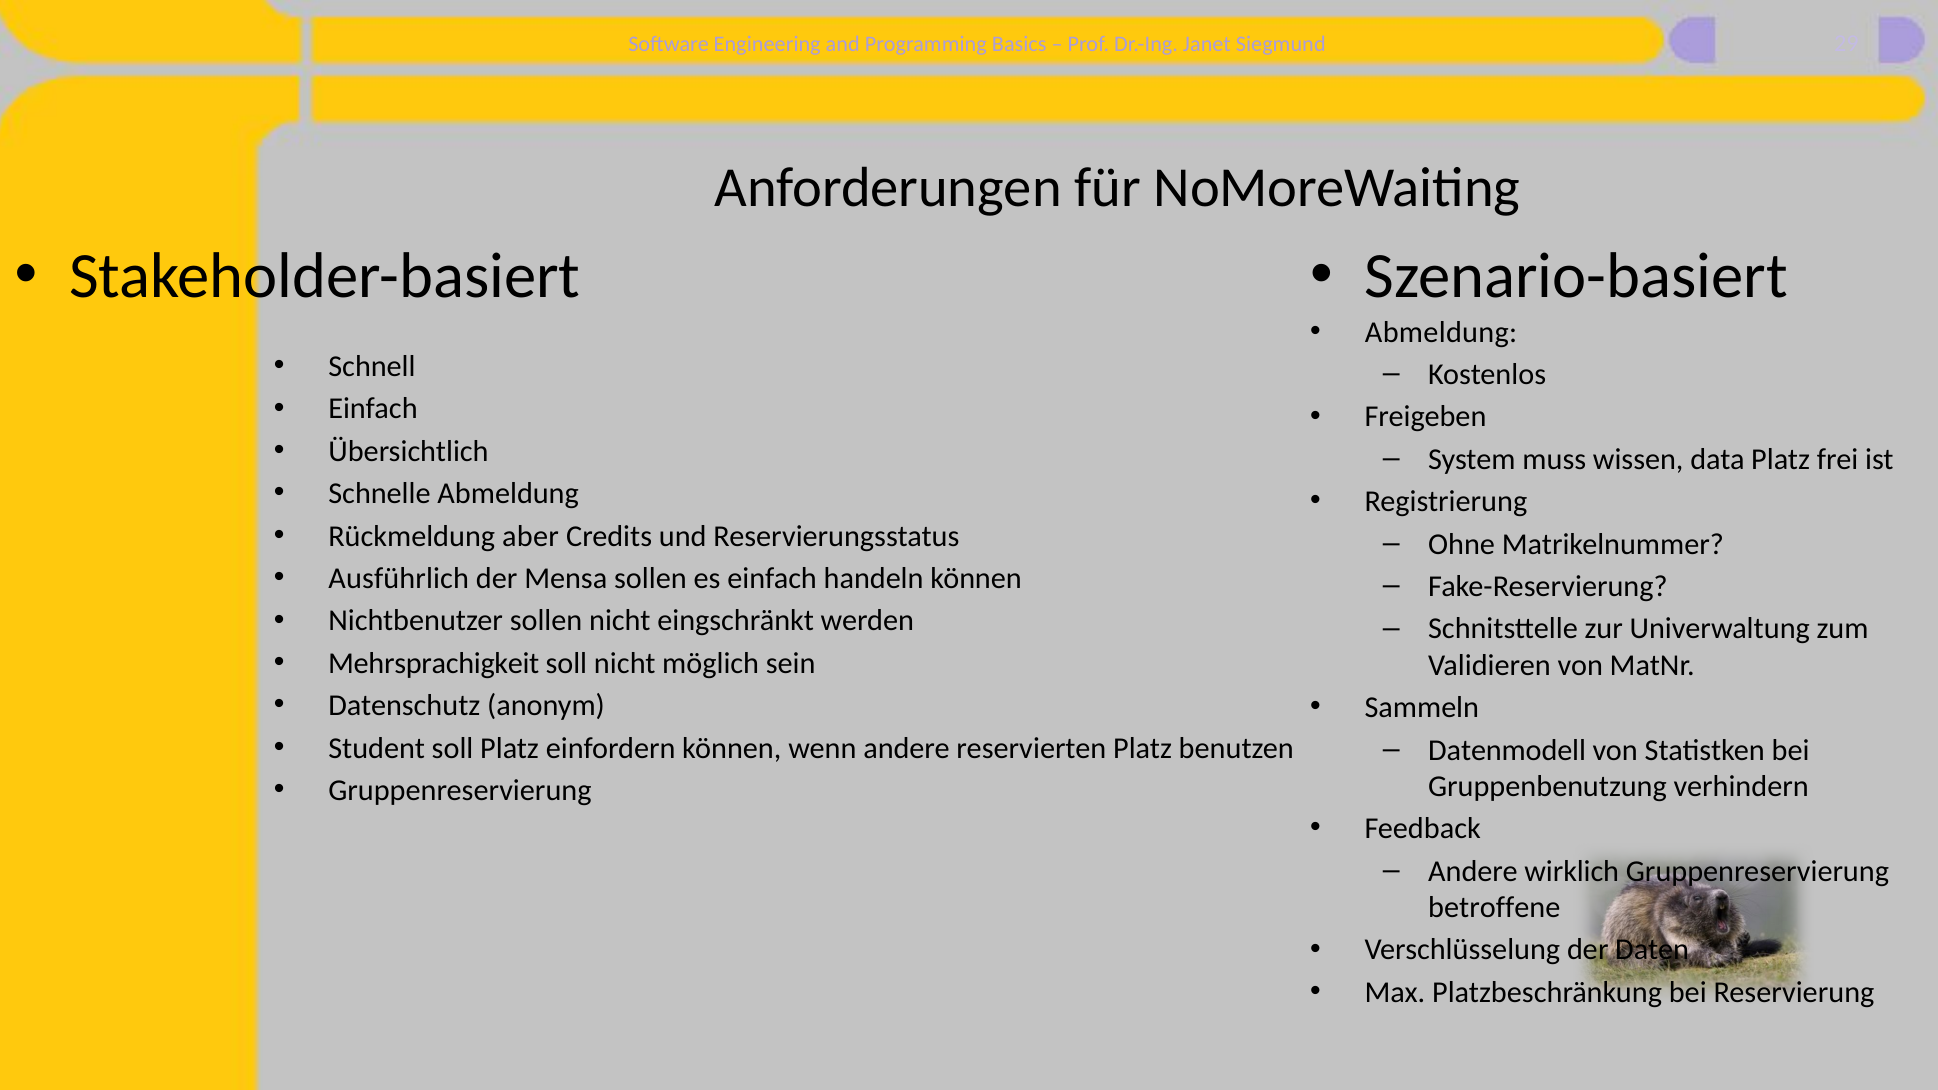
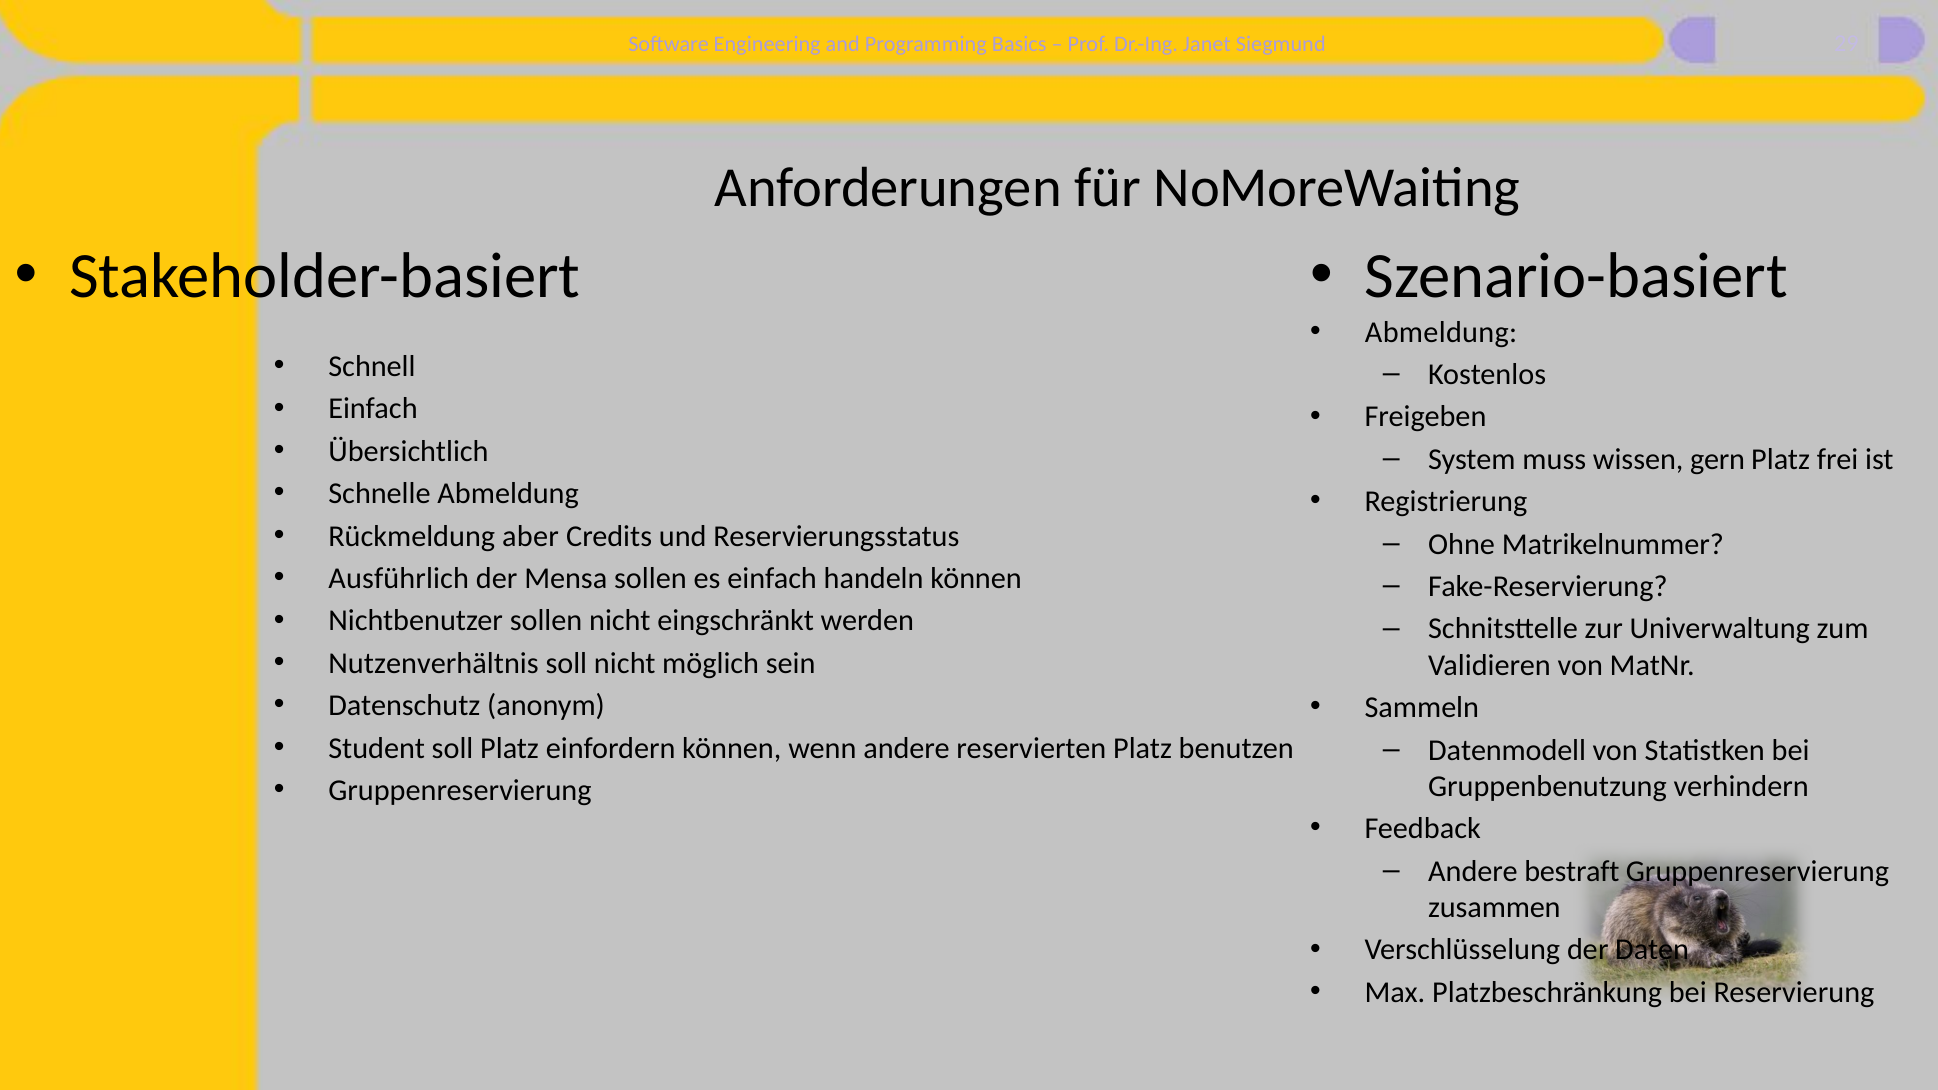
data: data -> gern (1718, 459)
Mehrsprachigkeit: Mehrsprachigkeit -> Nutzenverhältnis (434, 663)
wirklich: wirklich -> bestraft (1572, 871)
betroffene: betroffene -> zusammen (1494, 908)
